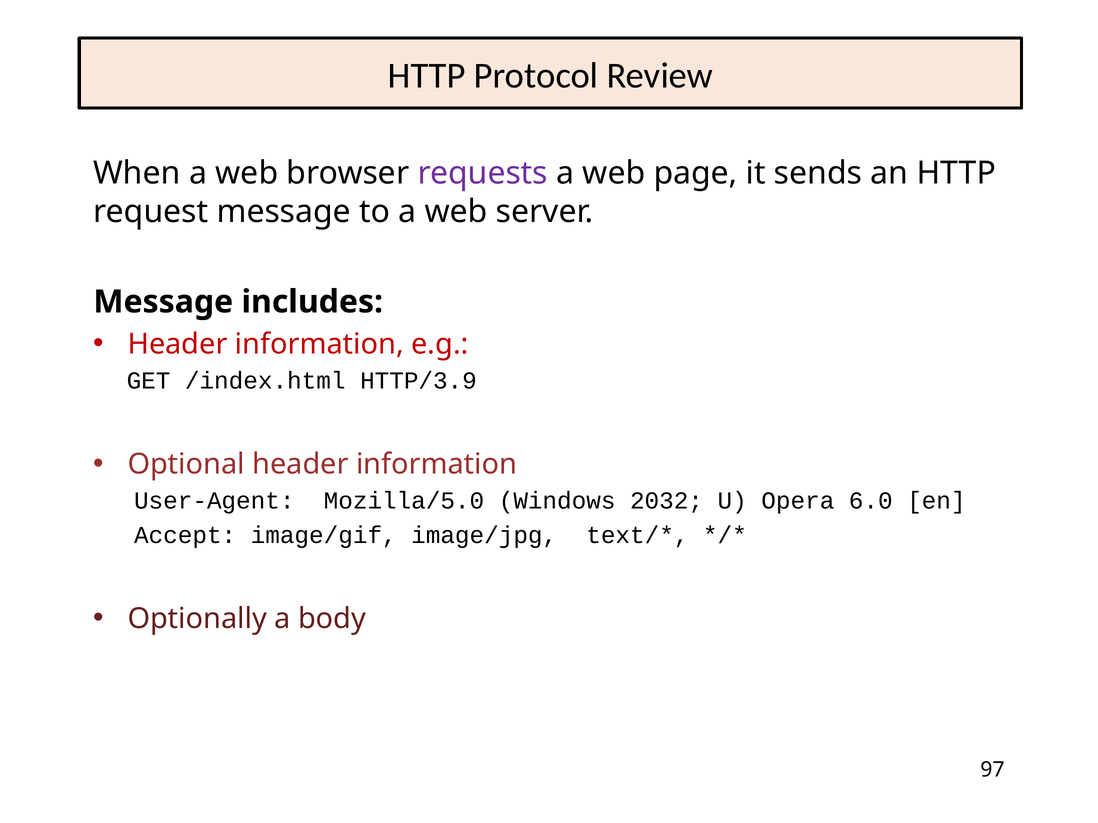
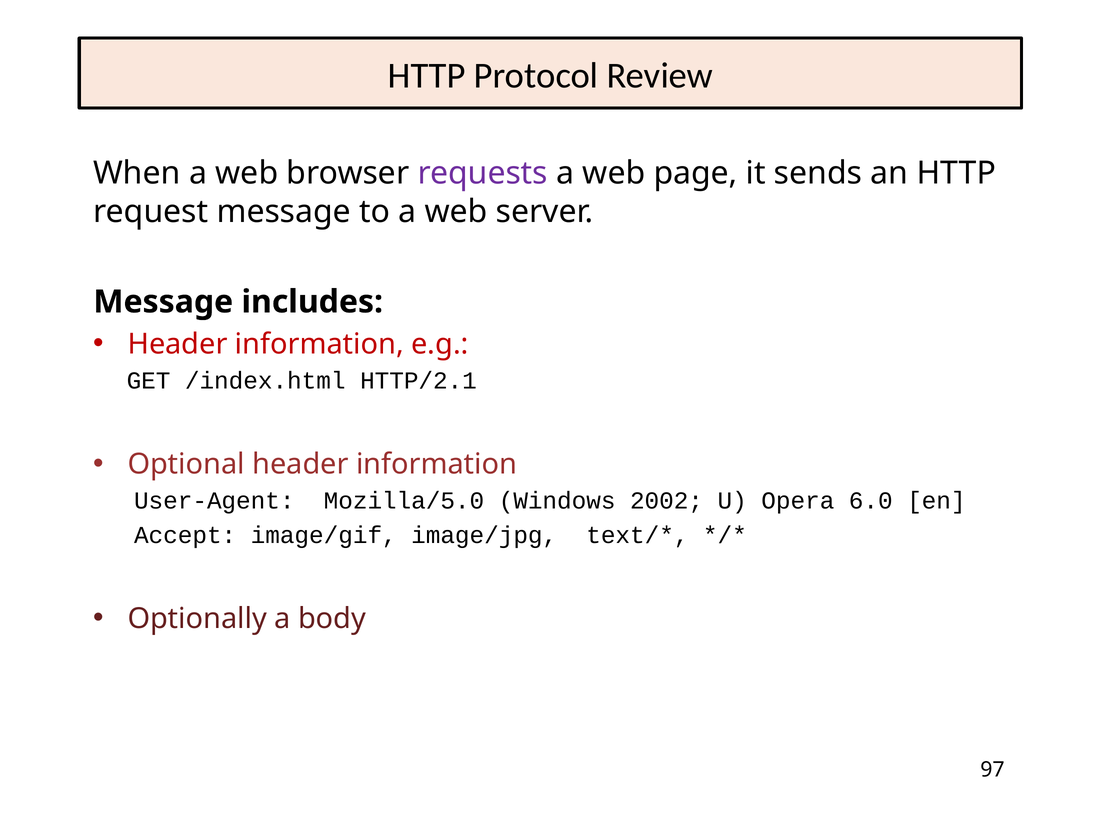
HTTP/3.9: HTTP/3.9 -> HTTP/2.1 (418, 381)
2032: 2032 -> 2002 (667, 501)
